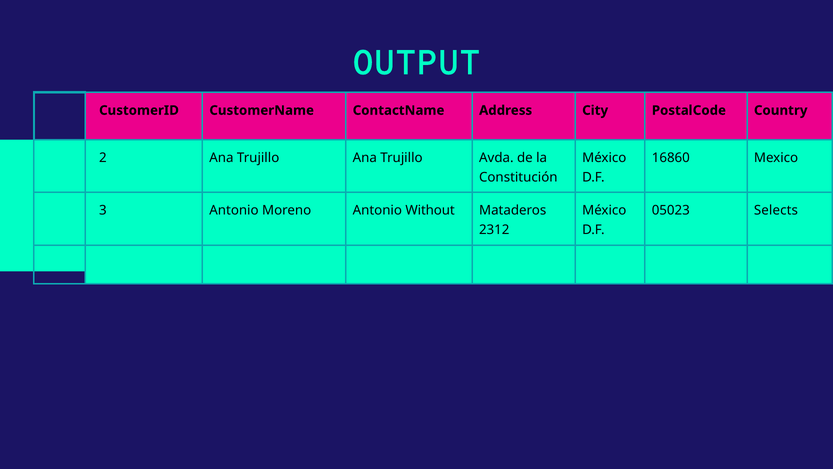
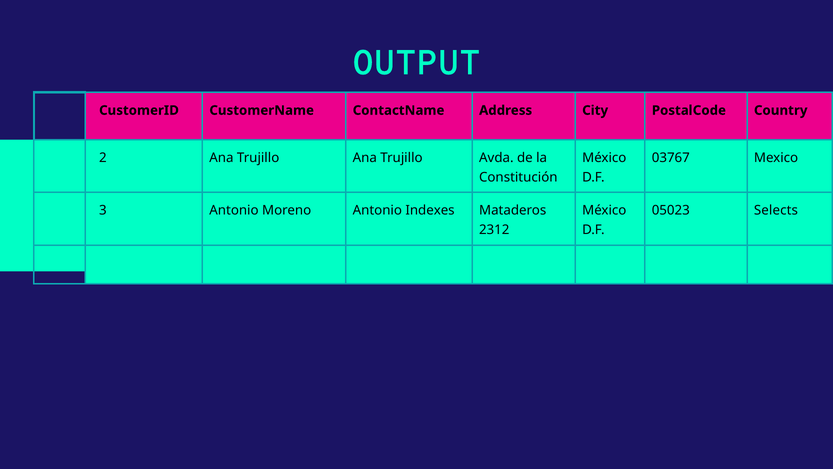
16860: 16860 -> 03767 (671, 158)
Without: Without -> Indexes (430, 210)
